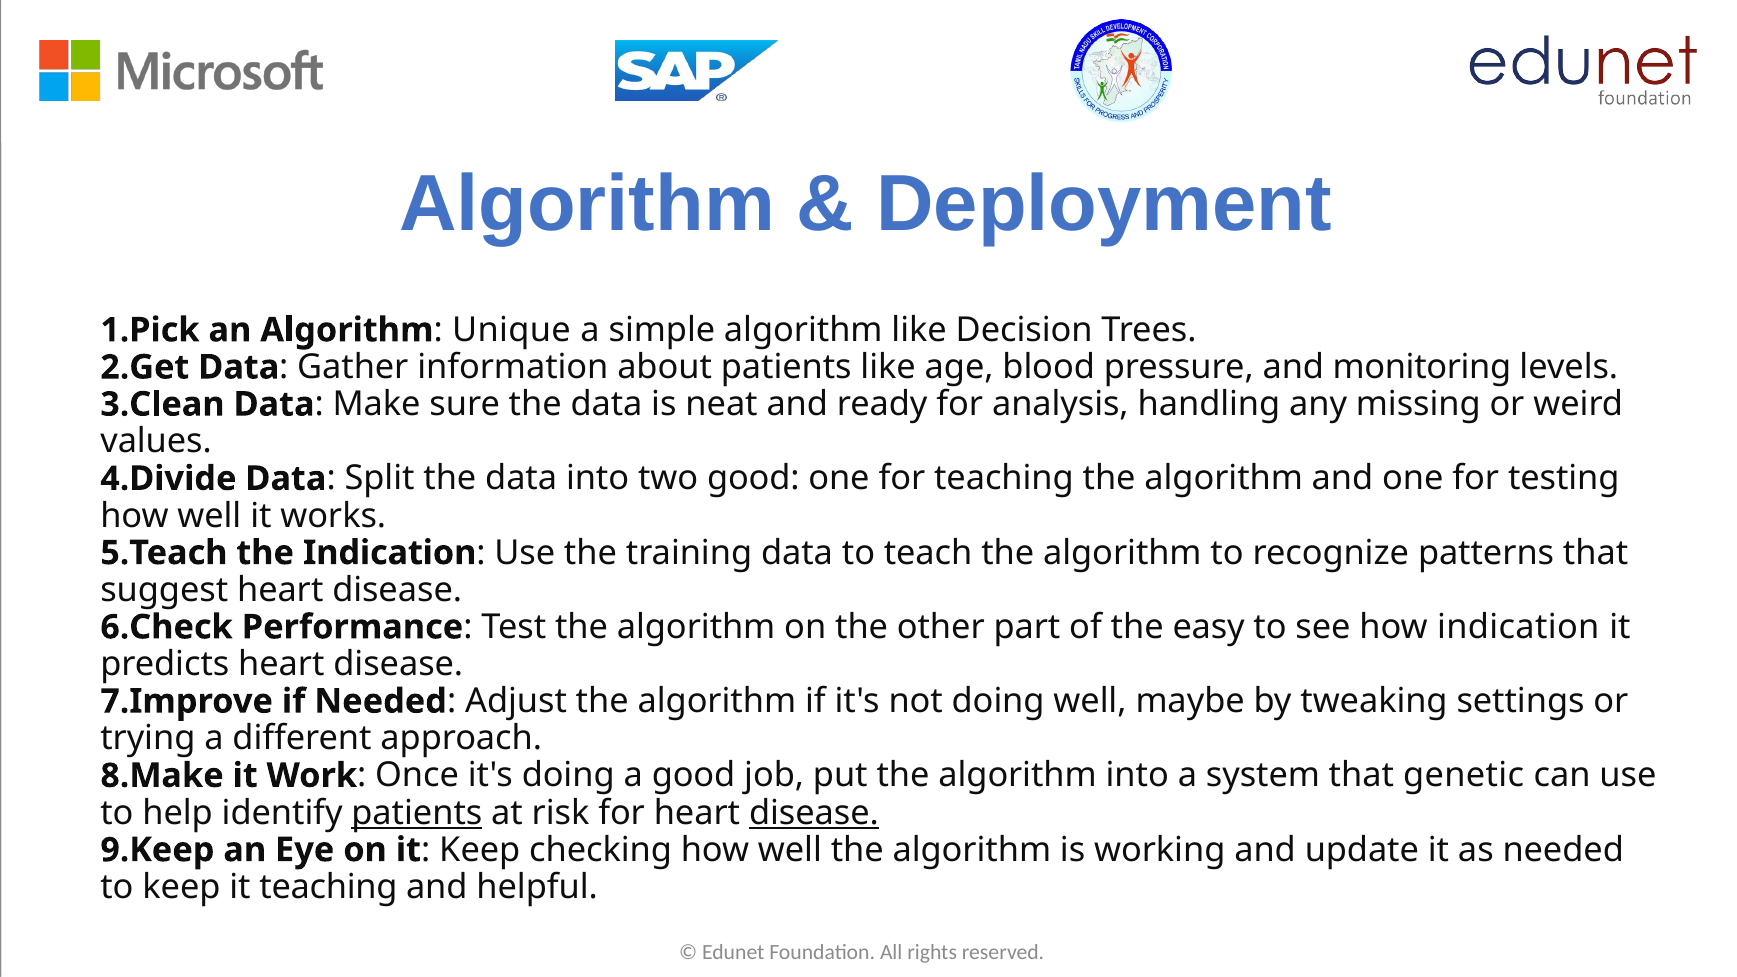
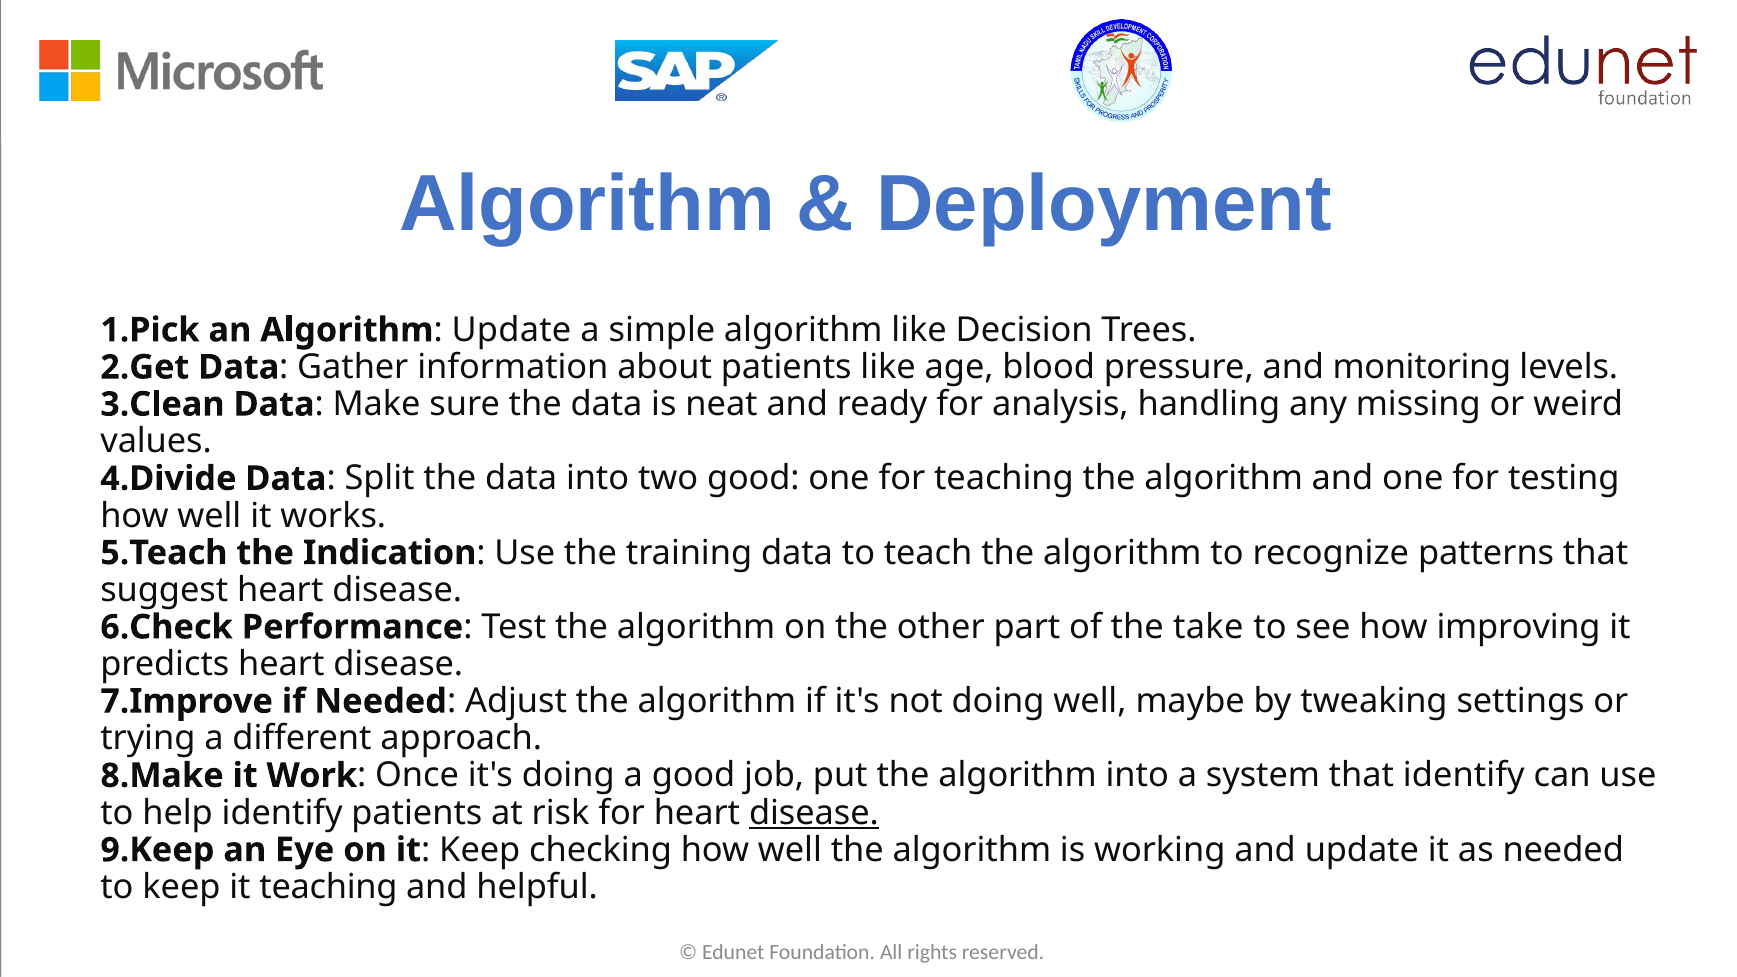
Unique: Unique -> Update (511, 330)
easy: easy -> take (1208, 627)
how indication: indication -> improving (1519, 627)
that genetic: genetic -> identify (1464, 776)
patients underline: present -> none (417, 813)
